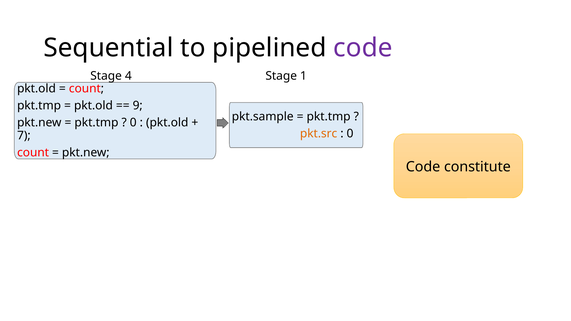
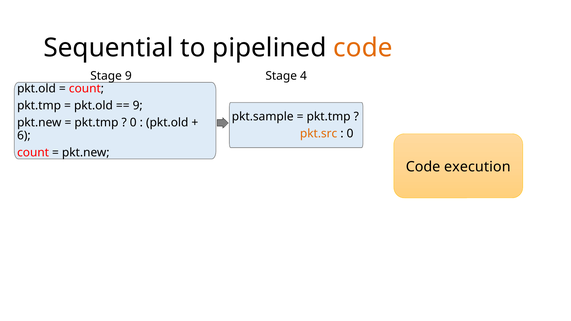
code colour: purple -> orange (363, 48)
1: 1 -> 4 (303, 76)
Stage 4: 4 -> 9 (128, 76)
7: 7 -> 6 (24, 136)
constitute: constitute -> execution (477, 167)
